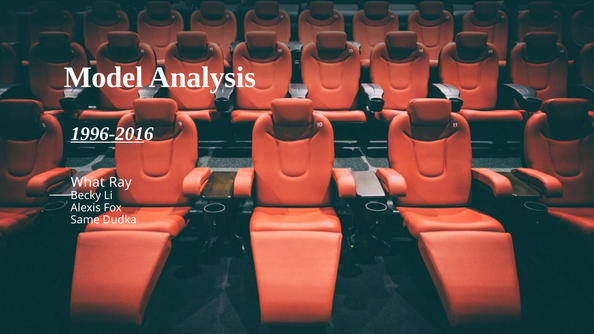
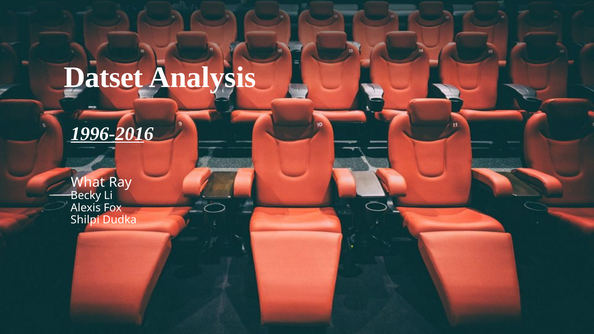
Model: Model -> Datset (103, 77)
Same: Same -> Shilpi (85, 220)
